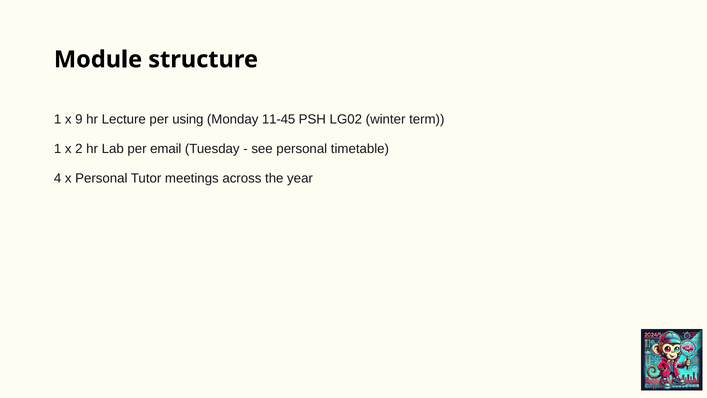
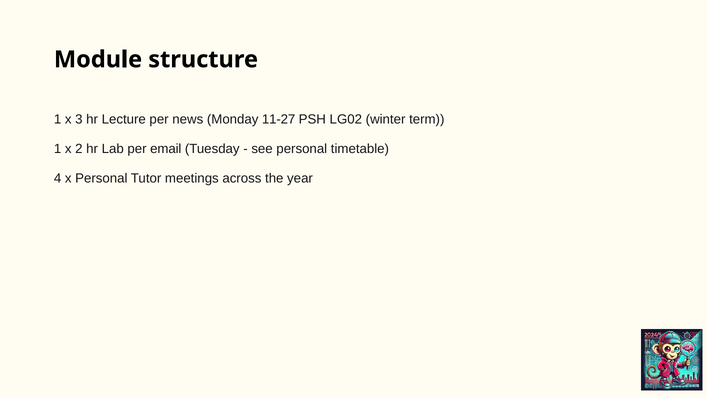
9: 9 -> 3 (79, 119)
using: using -> news (188, 119)
11-45: 11-45 -> 11-27 (279, 119)
